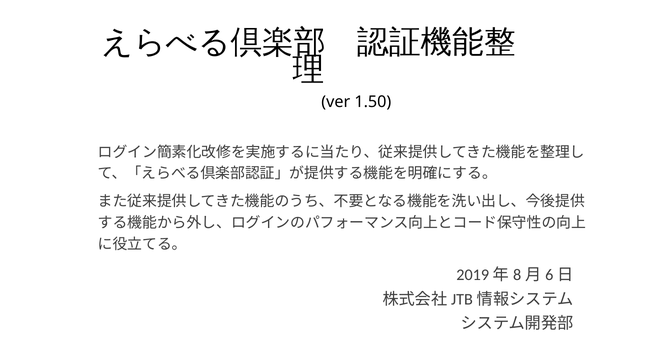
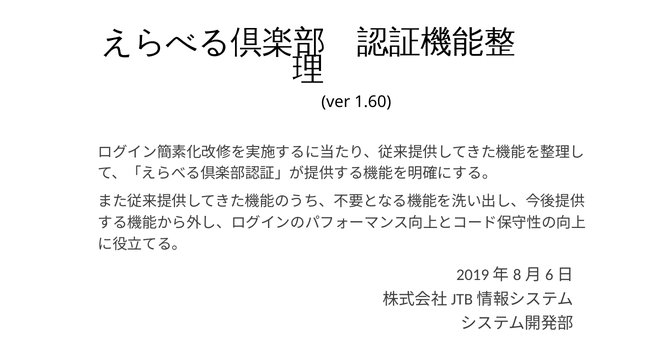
1.50: 1.50 -> 1.60 (373, 102)
